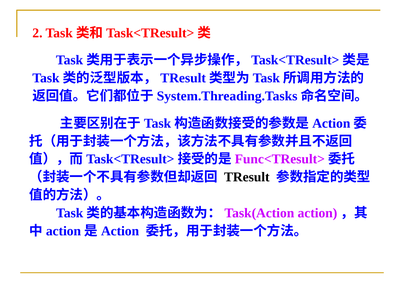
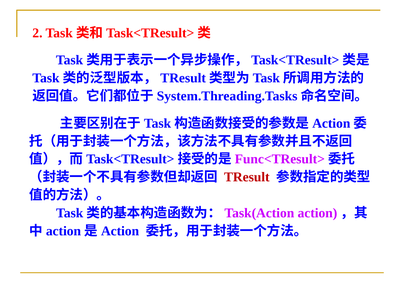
TResult colour: black -> red (247, 177)
